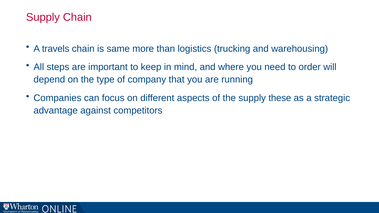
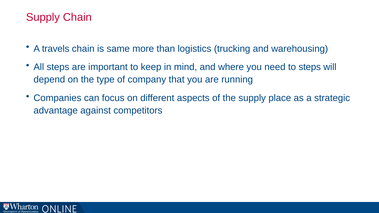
to order: order -> steps (310, 67)
these: these -> place (280, 98)
